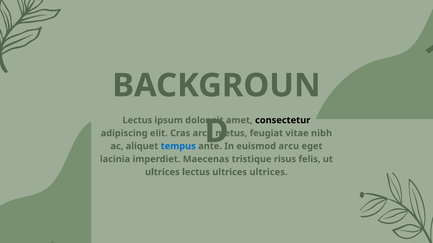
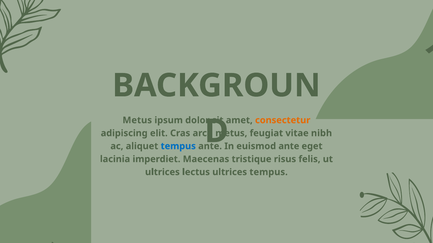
Lectus: Lectus -> Metus (137, 120)
consectetur colour: black -> orange (283, 120)
euismod arcu: arcu -> ante (289, 146)
ultrices ultrices: ultrices -> tempus (269, 172)
